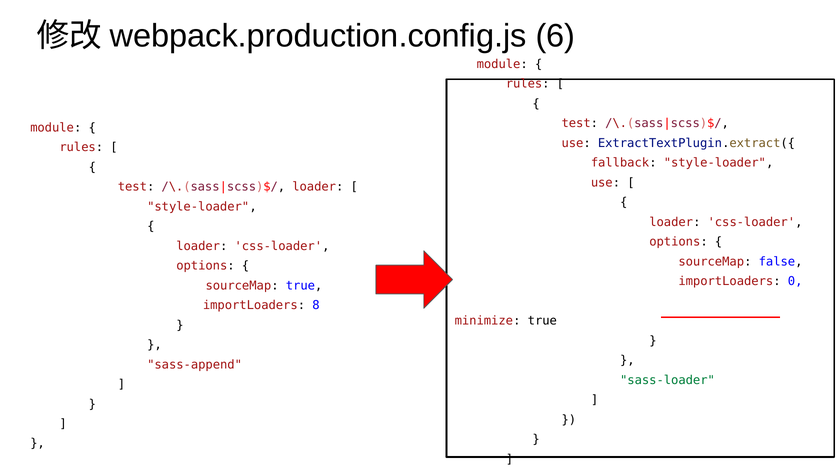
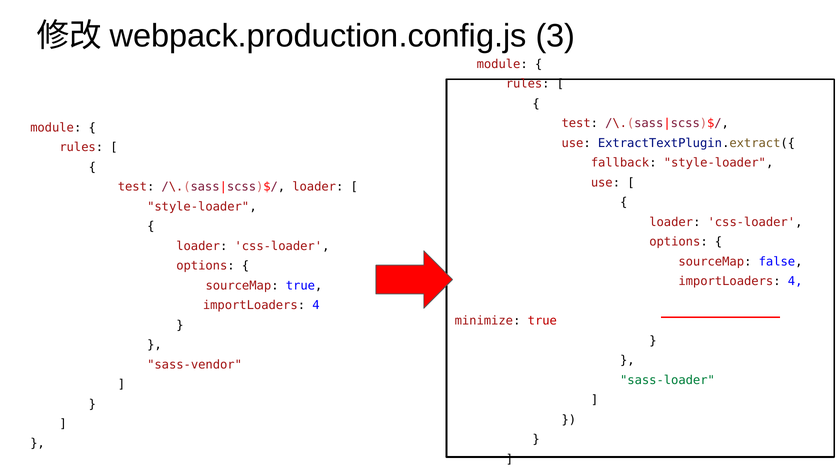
6: 6 -> 3 (555, 36)
0: 0 -> 4 (795, 281)
8: 8 -> 4 (316, 305)
true colour: black -> red (542, 321)
sass-append: sass-append -> sass-vendor (195, 364)
